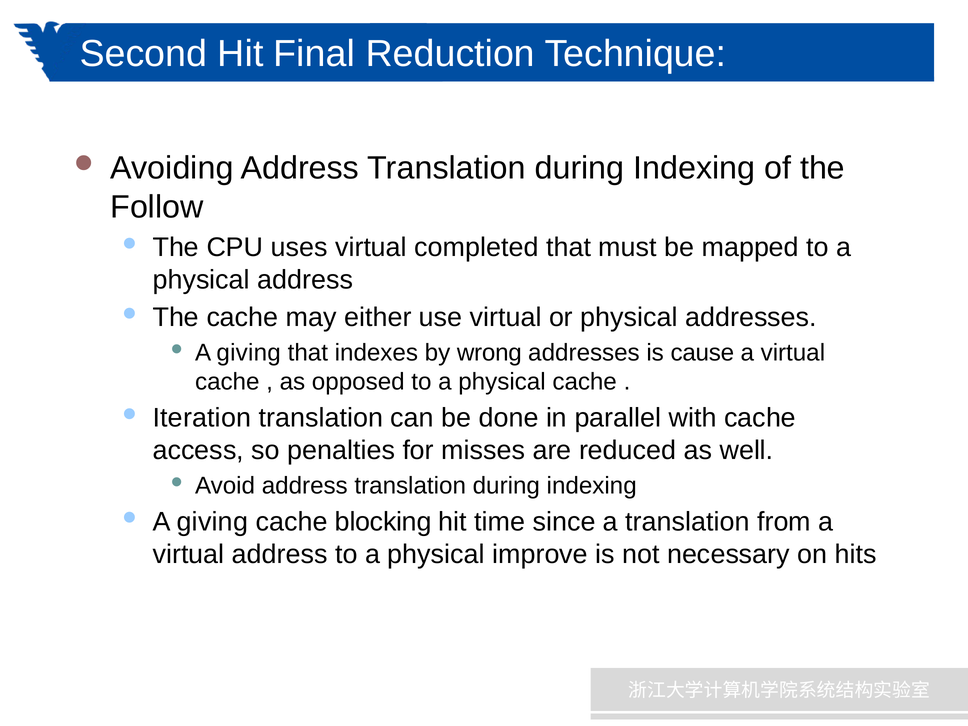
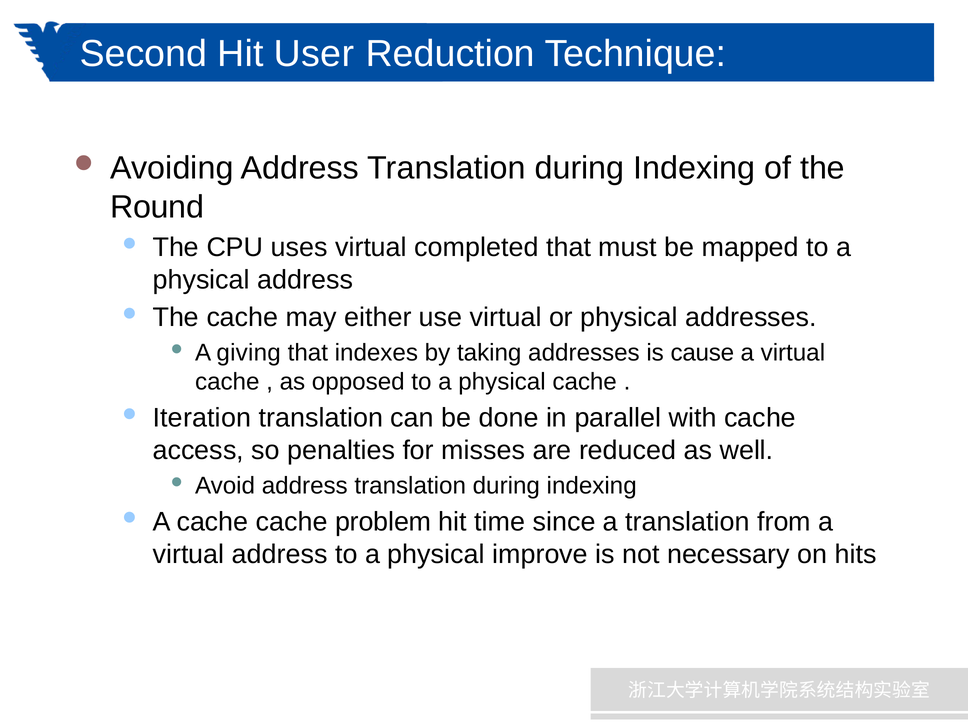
Final: Final -> User (314, 54)
Follow: Follow -> Round (157, 207)
wrong: wrong -> taking (489, 353)
giving: giving -> cache (212, 522)
blocking: blocking -> problem (383, 522)
